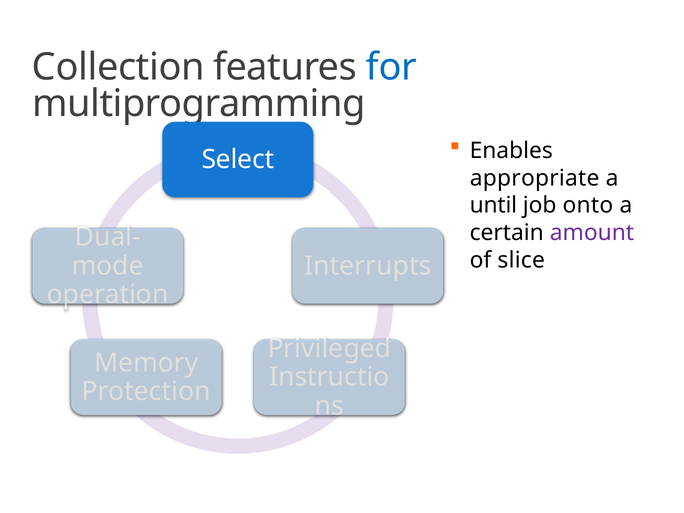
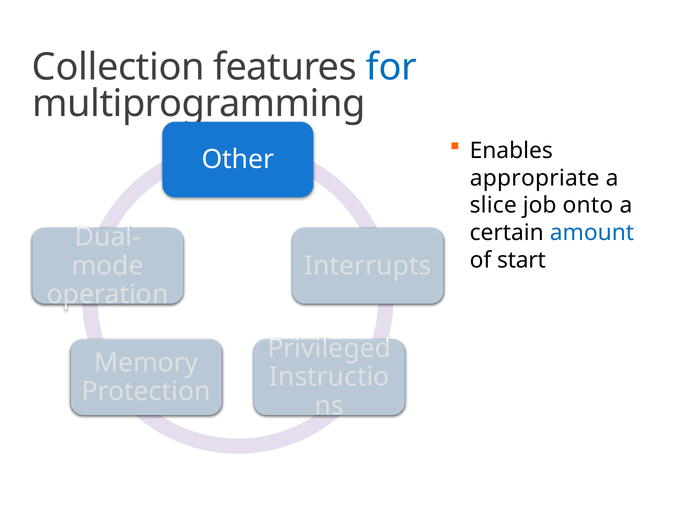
Select: Select -> Other (238, 159)
until: until -> slice (493, 205)
amount colour: purple -> blue (592, 233)
slice: slice -> start (521, 260)
